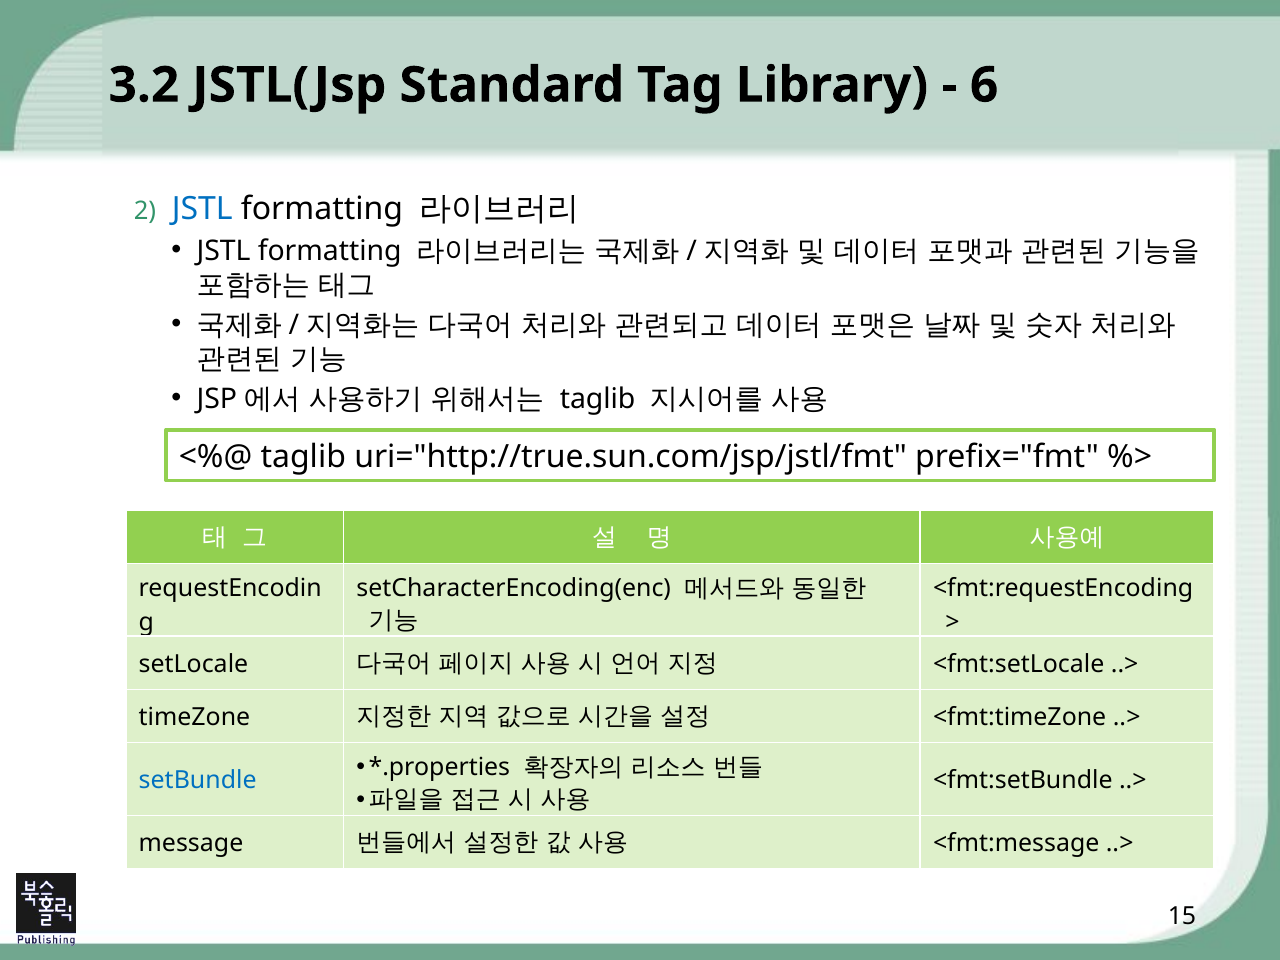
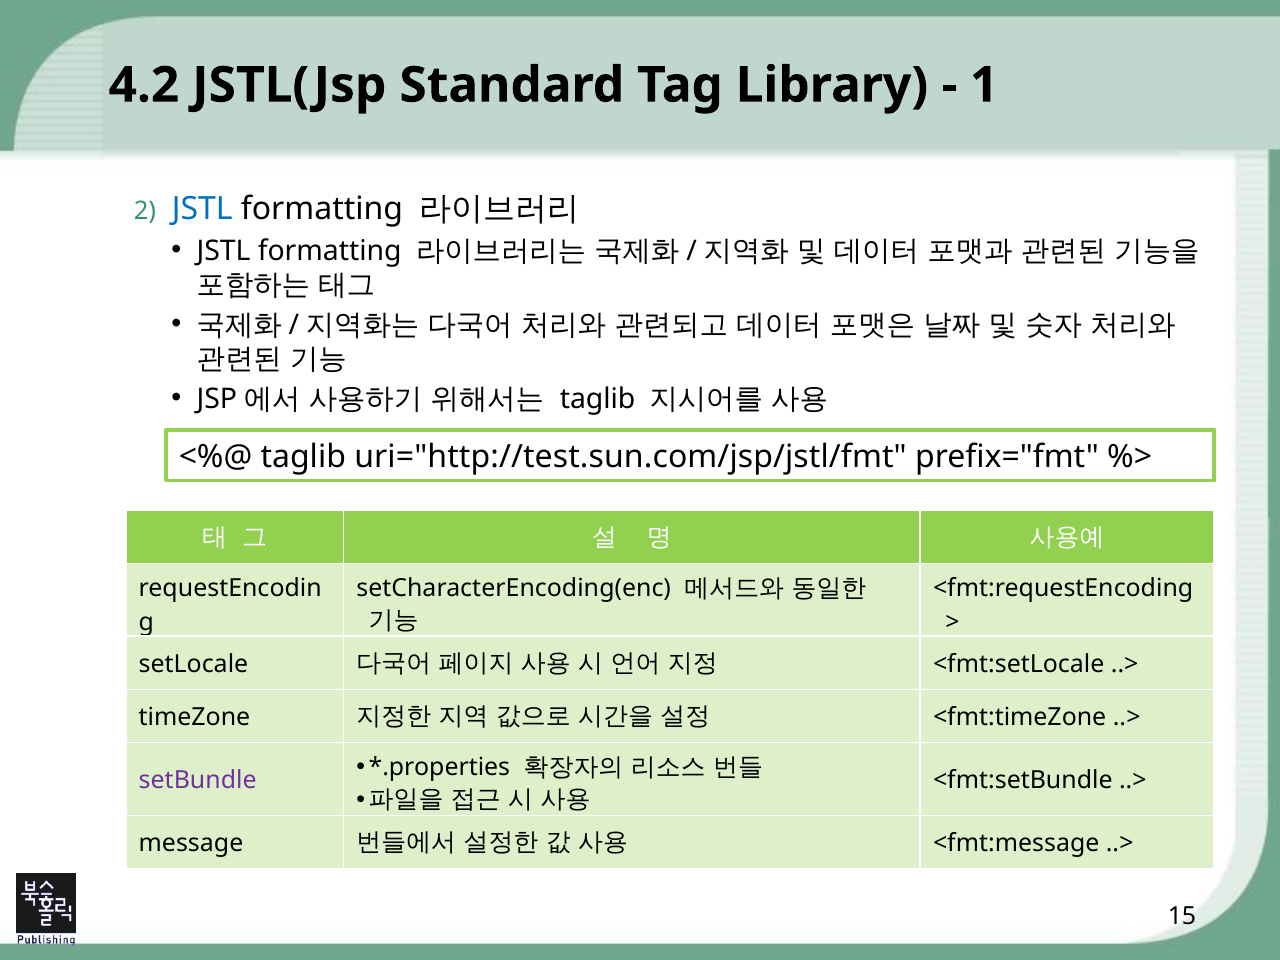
3.2: 3.2 -> 4.2 (144, 85)
6: 6 -> 1 (984, 85)
uri="http://true.sun.com/jsp/jstl/fmt: uri="http://true.sun.com/jsp/jstl/fmt -> uri="http://test.sun.com/jsp/jstl/fmt (631, 457)
setBundle colour: blue -> purple (198, 780)
